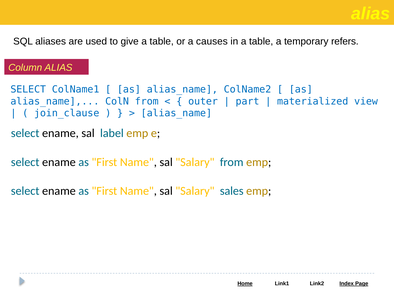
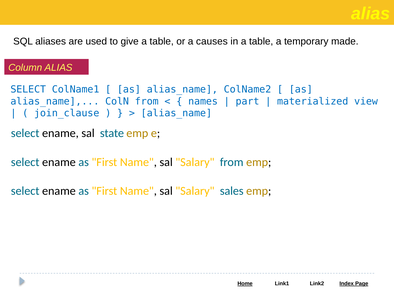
refers: refers -> made (345, 41)
outer: outer -> names (203, 101)
label: label -> state (112, 133)
